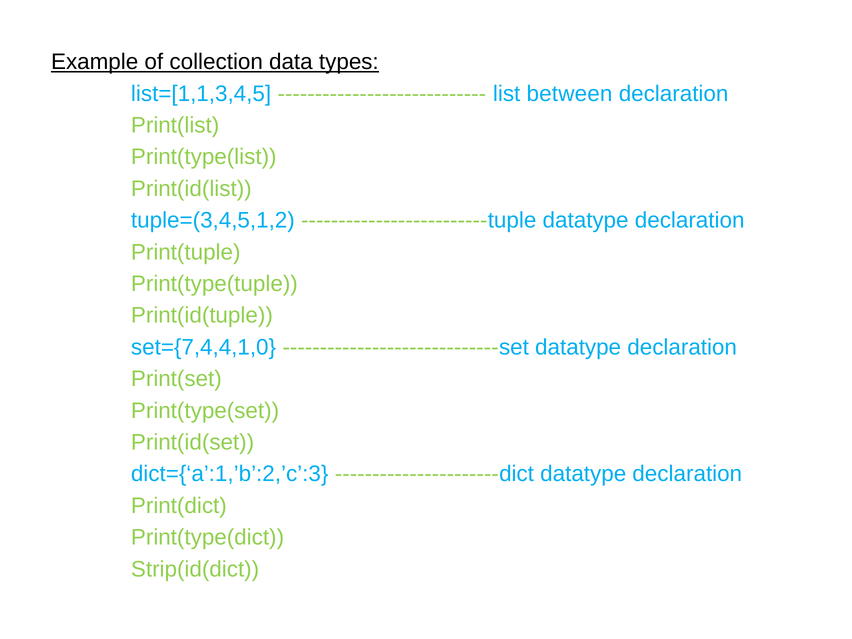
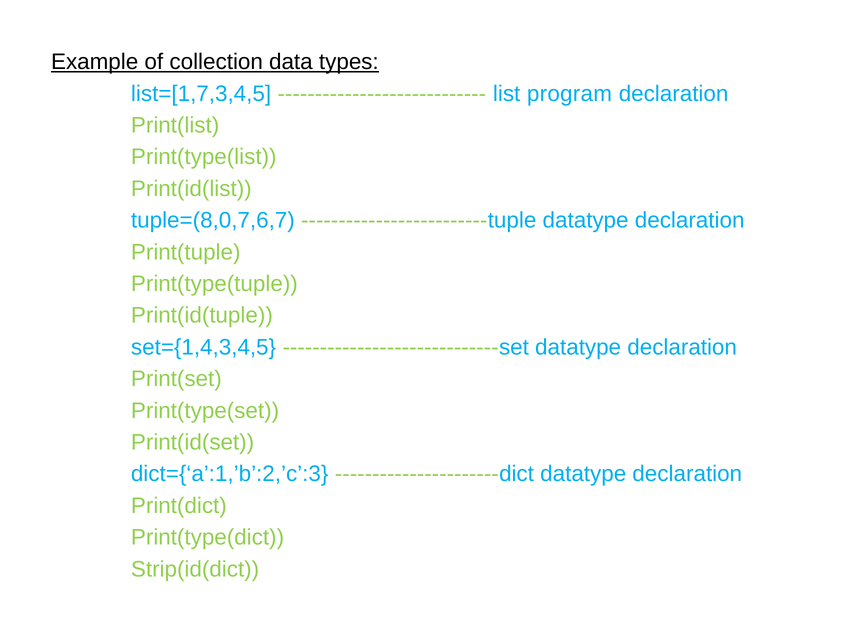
list=[1,1,3,4,5: list=[1,1,3,4,5 -> list=[1,7,3,4,5 (201, 94)
between: between -> program (569, 94)
tuple=(3,4,5,1,2: tuple=(3,4,5,1,2 -> tuple=(8,0,7,6,7 (213, 220)
set={7,4,4,1,0: set={7,4,4,1,0 -> set={1,4,3,4,5 (204, 347)
